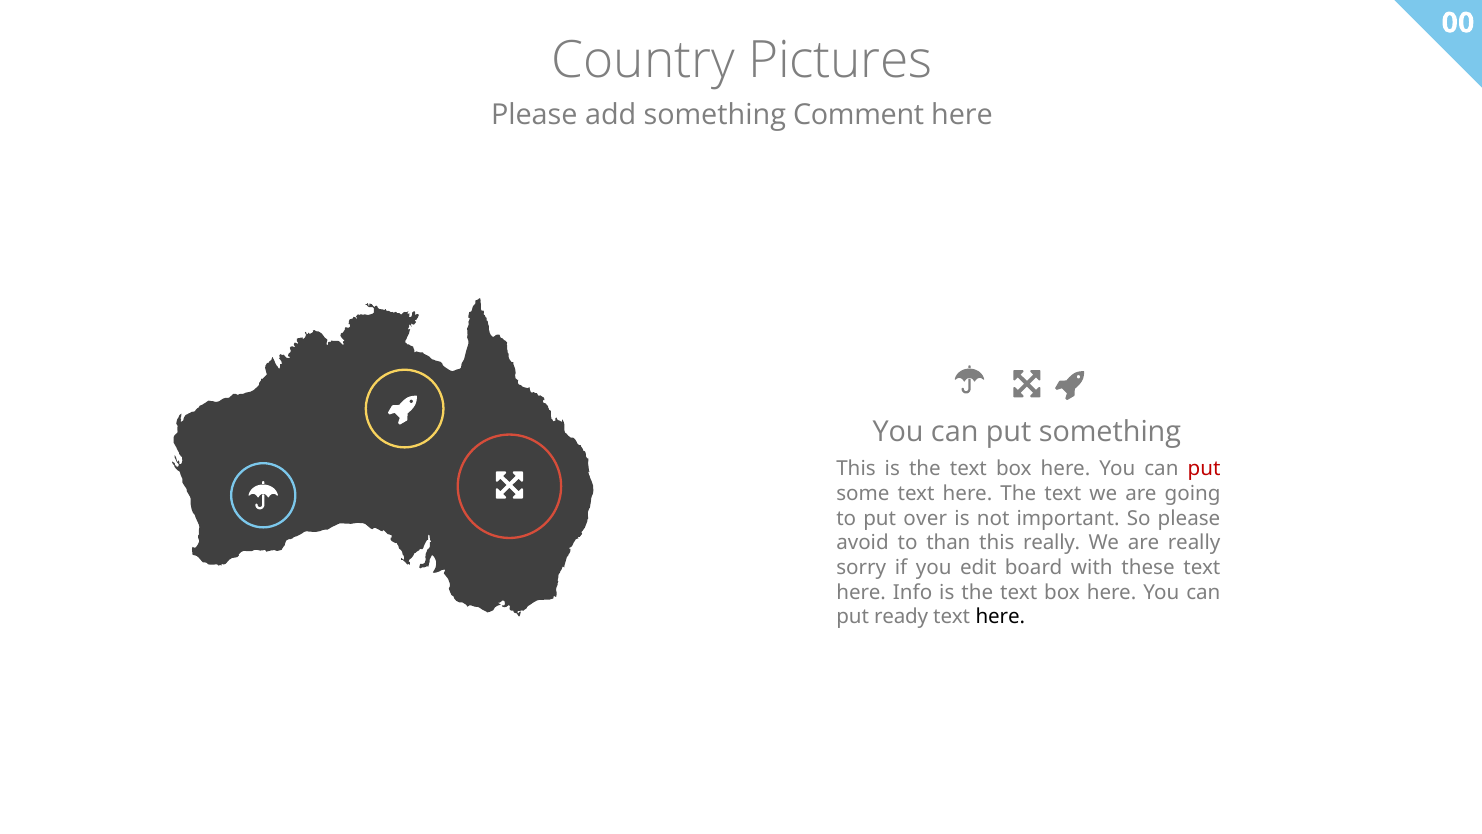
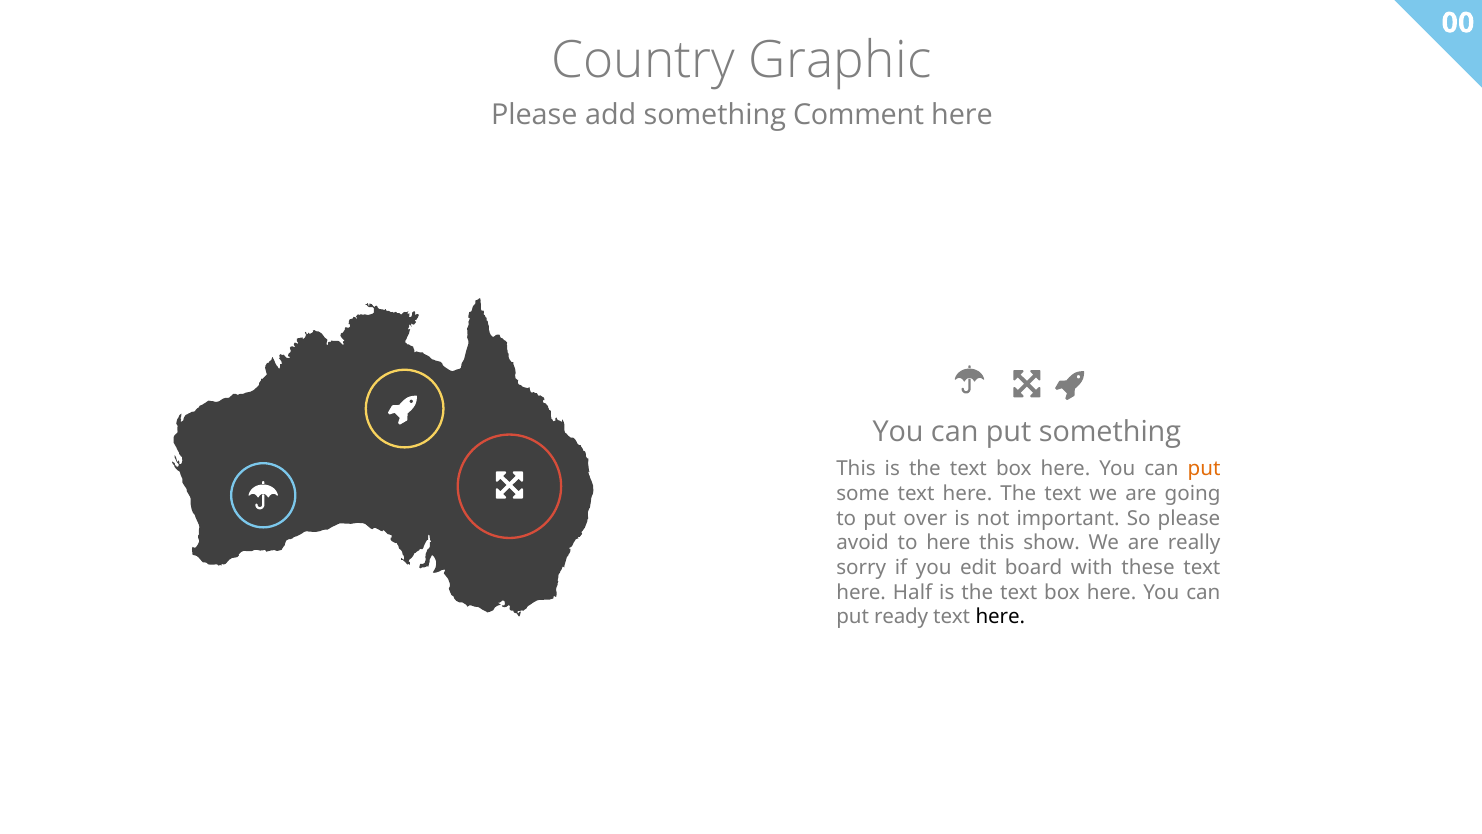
Pictures: Pictures -> Graphic (840, 61)
put colour: red -> orange (1204, 469)
to than: than -> here (948, 543)
this really: really -> show (1052, 543)
Info: Info -> Half (913, 592)
